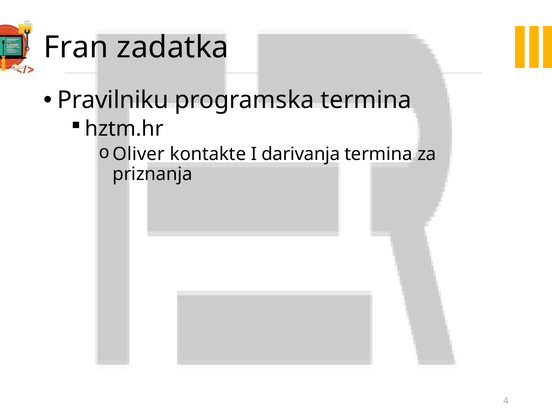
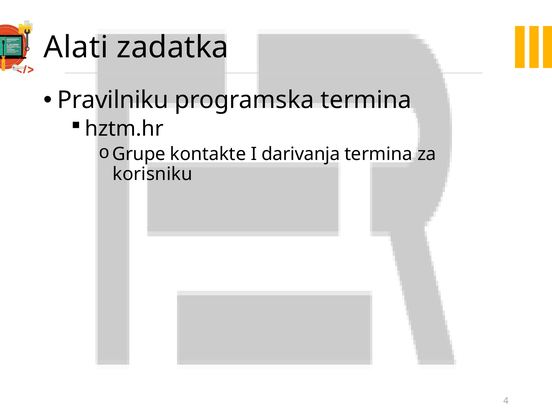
Fran: Fran -> Alati (76, 47)
Oliver: Oliver -> Grupe (139, 154)
priznanja: priznanja -> korisniku (152, 174)
